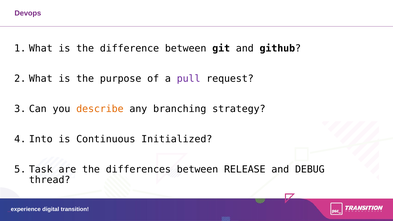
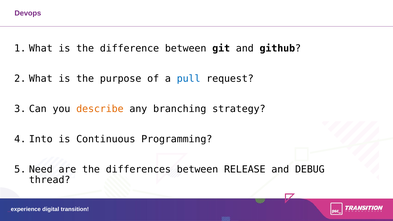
pull colour: purple -> blue (189, 79)
Initialized: Initialized -> Programming (177, 139)
Task: Task -> Need (41, 169)
